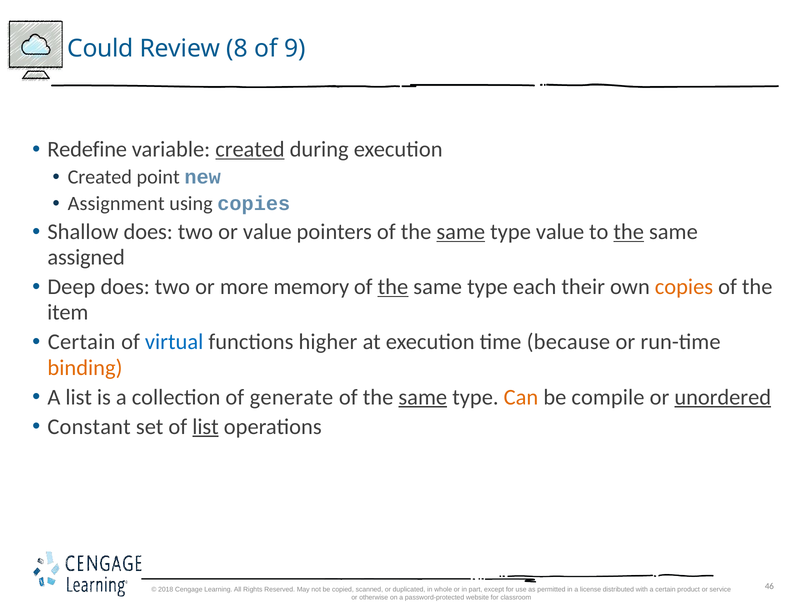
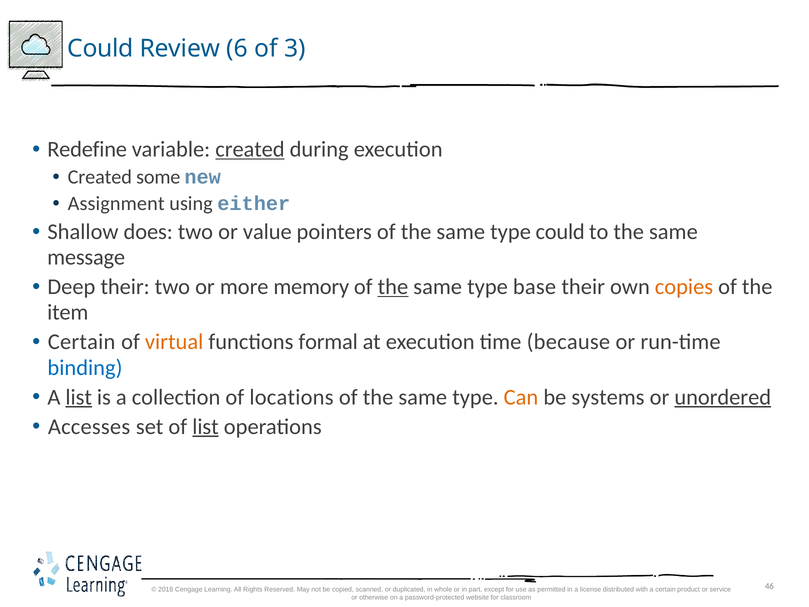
8: 8 -> 6 (237, 48)
9: 9 -> 3 (295, 48)
point: point -> some (158, 177)
using copies: copies -> either (254, 203)
same underline: present -> none (461, 232)
type value: value -> could (560, 232)
the underline: present -> none (629, 232)
assigned: assigned -> message (86, 257)
Deep does: does -> their (125, 287)
each: each -> base (535, 287)
virtual colour: blue -> orange (174, 342)
higher: higher -> formal (328, 342)
binding colour: orange -> blue (85, 368)
list underline: none -> present (79, 397)
generate: generate -> locations (291, 397)
same underline: present -> none (423, 397)
compile: compile -> systems (608, 397)
Constant: Constant -> Accesses (89, 426)
